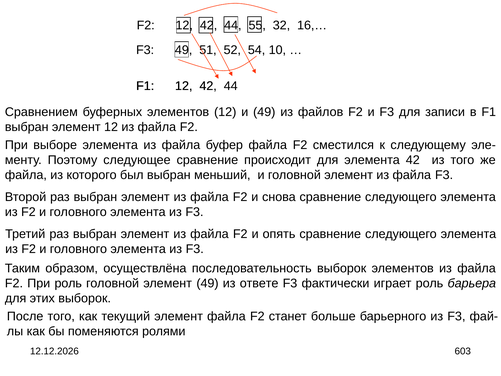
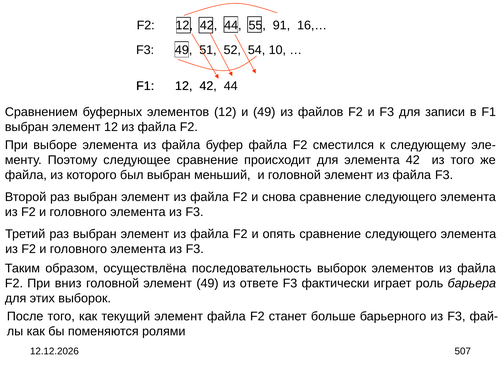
32: 32 -> 91 (281, 25)
При роль: роль -> вниз (68, 283)
603: 603 -> 507 (463, 351)
